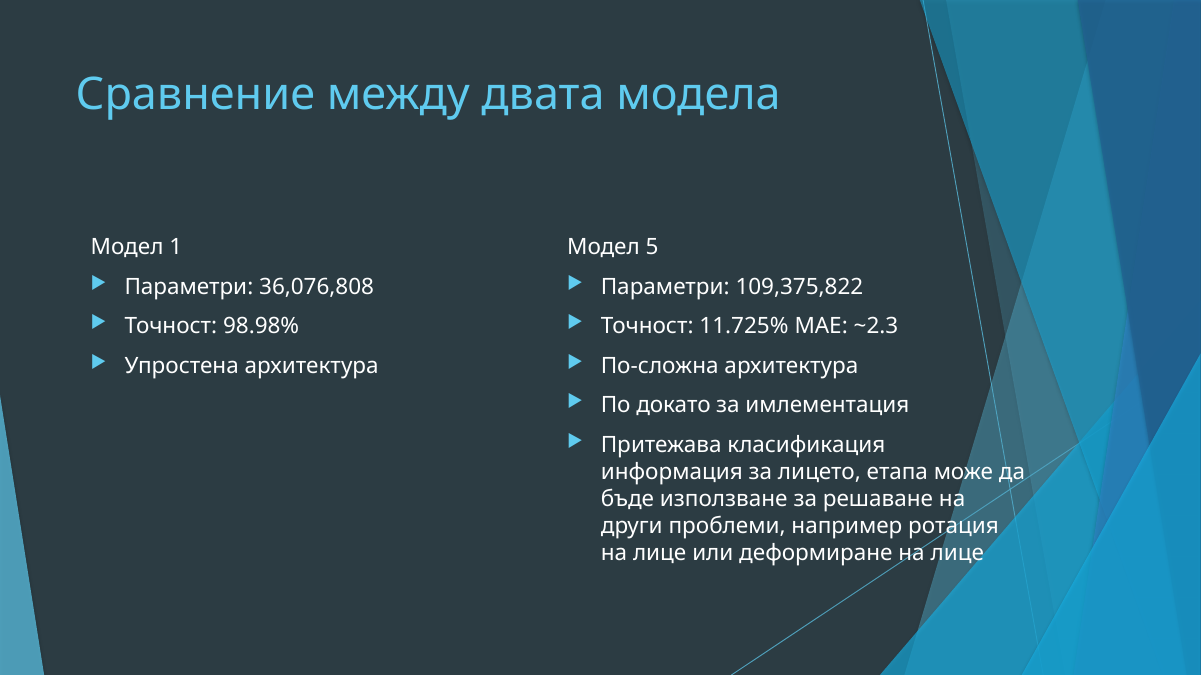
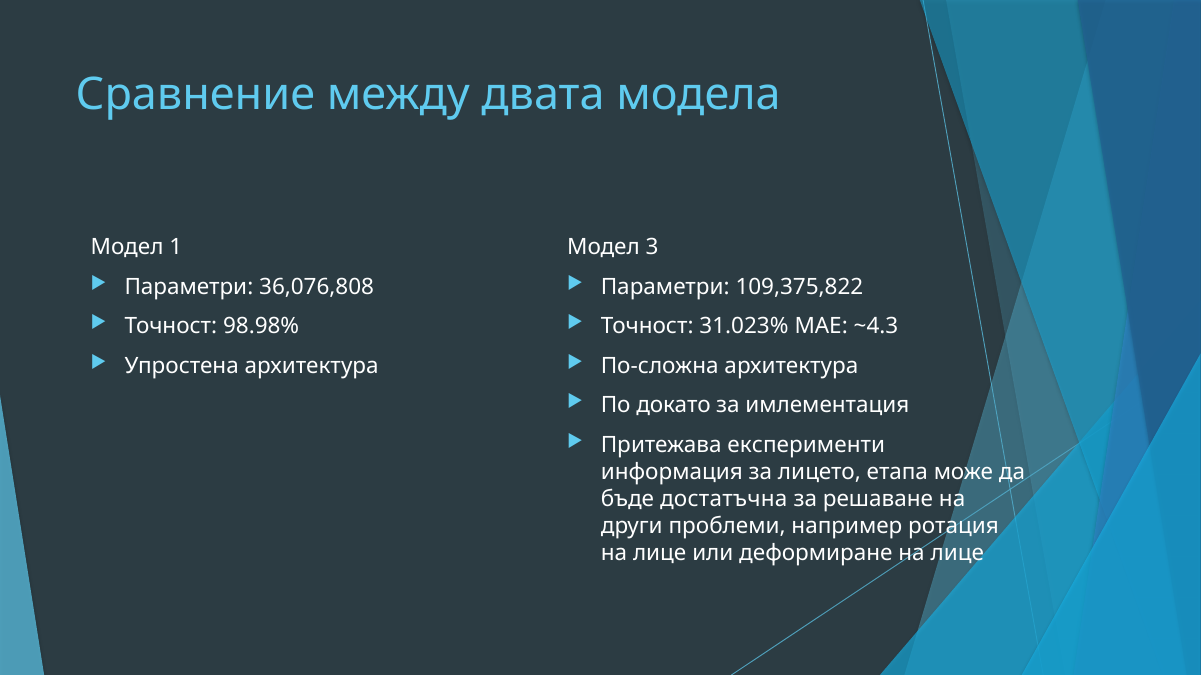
5: 5 -> 3 (652, 247)
11.725%: 11.725% -> 31.023% (744, 327)
~2.3: ~2.3 -> ~4.3 (876, 327)
класификация: класификация -> експерименти (806, 445)
използване: използване -> достатъчна (724, 499)
